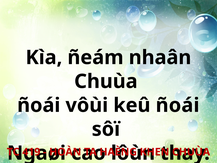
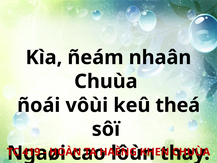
keû ñoái: ñoái -> theá (178, 105)
